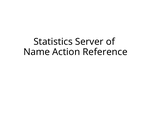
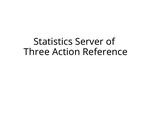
Name: Name -> Three (37, 52)
